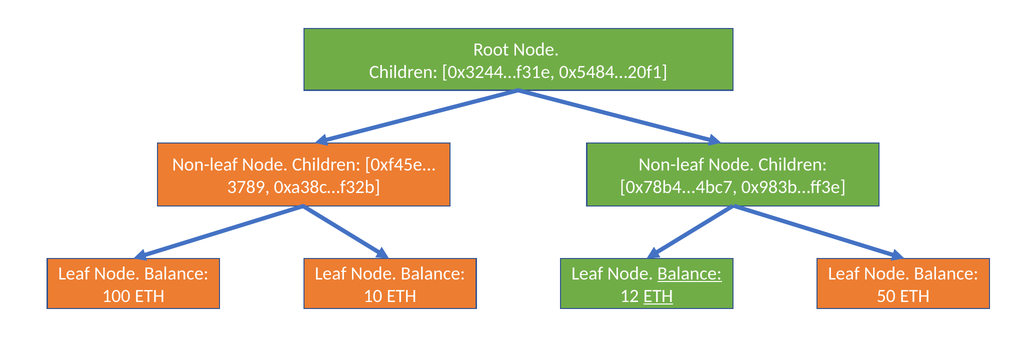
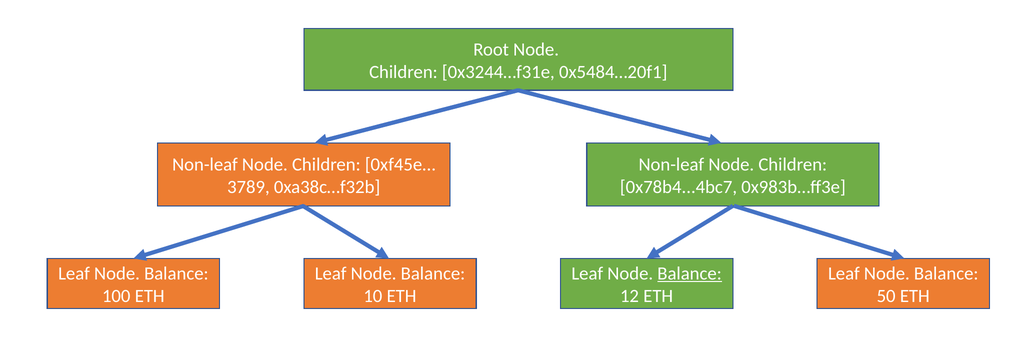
ETH underline: present -> none (658, 296)
